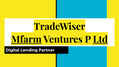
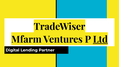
Mfarm underline: present -> none (26, 39)
